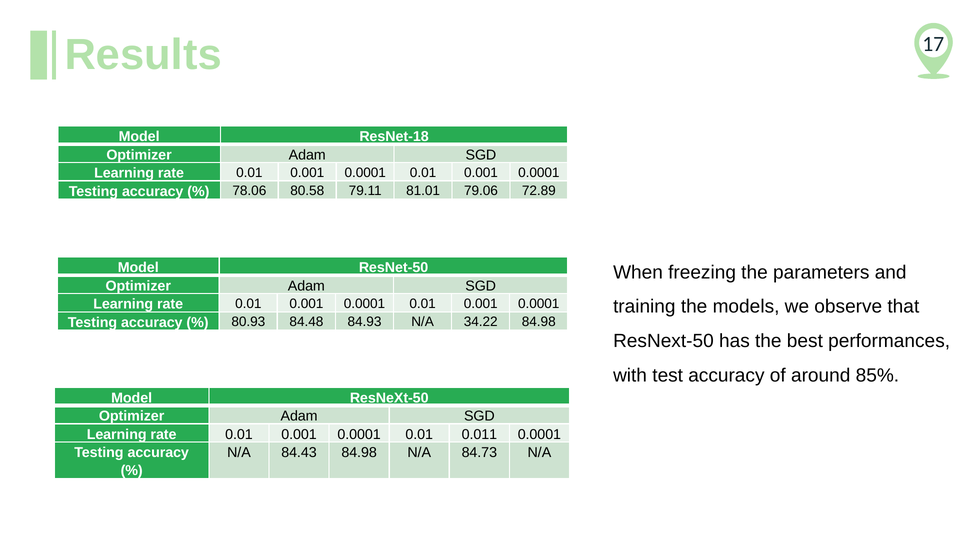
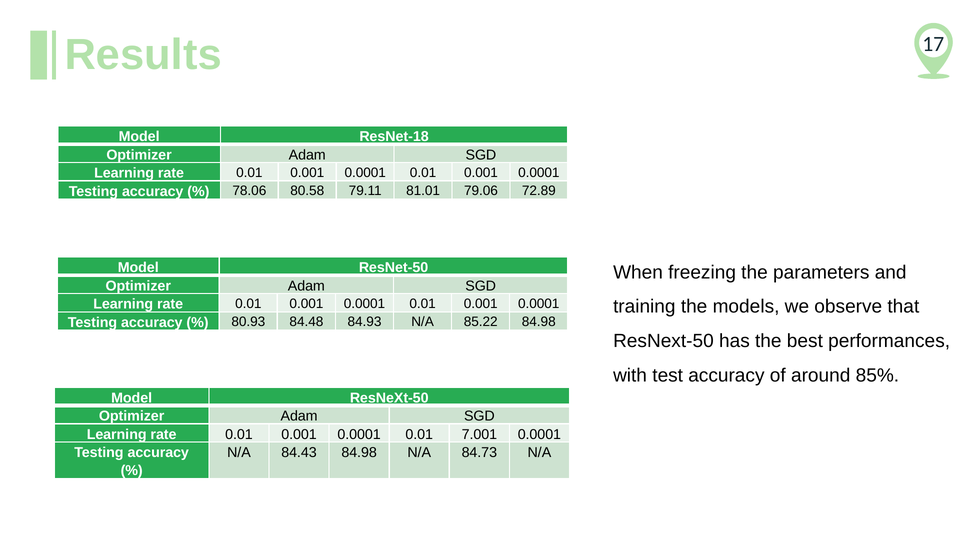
34.22: 34.22 -> 85.22 (481, 322)
0.011: 0.011 -> 7.001 (479, 434)
